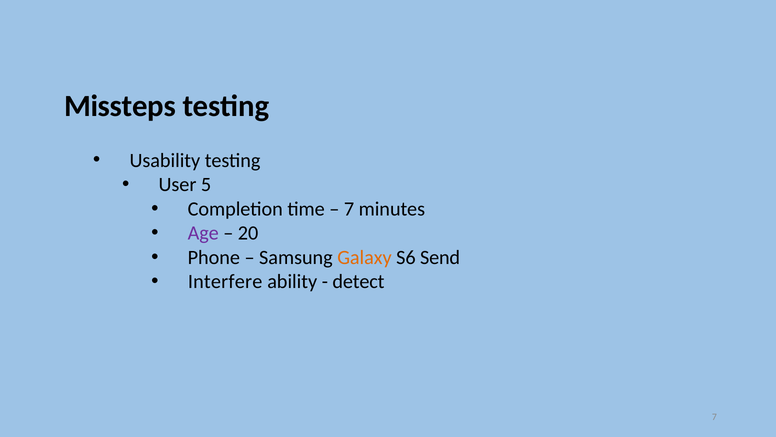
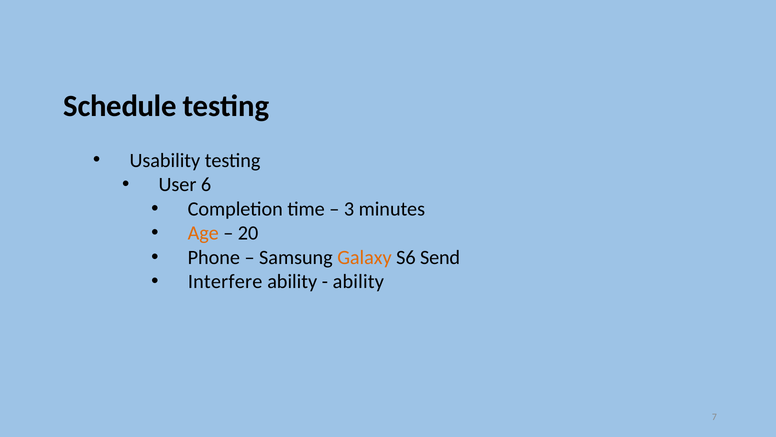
Missteps: Missteps -> Schedule (120, 106)
5: 5 -> 6 (206, 185)
7: 7 -> 3 (349, 209)
Age colour: purple -> orange (203, 233)
detect: detect -> ability (358, 281)
